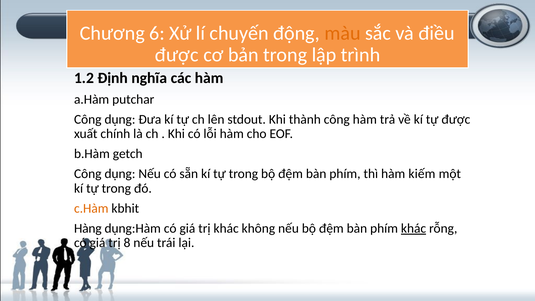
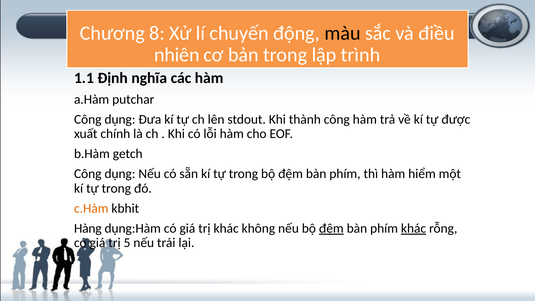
6: 6 -> 8 (157, 33)
màu colour: orange -> black (342, 33)
được: được -> nhiên (177, 55)
1.2: 1.2 -> 1.1 (84, 78)
kiếm: kiếm -> hiểm (422, 174)
đệm underline: none -> present (331, 228)
8: 8 -> 5 (127, 243)
